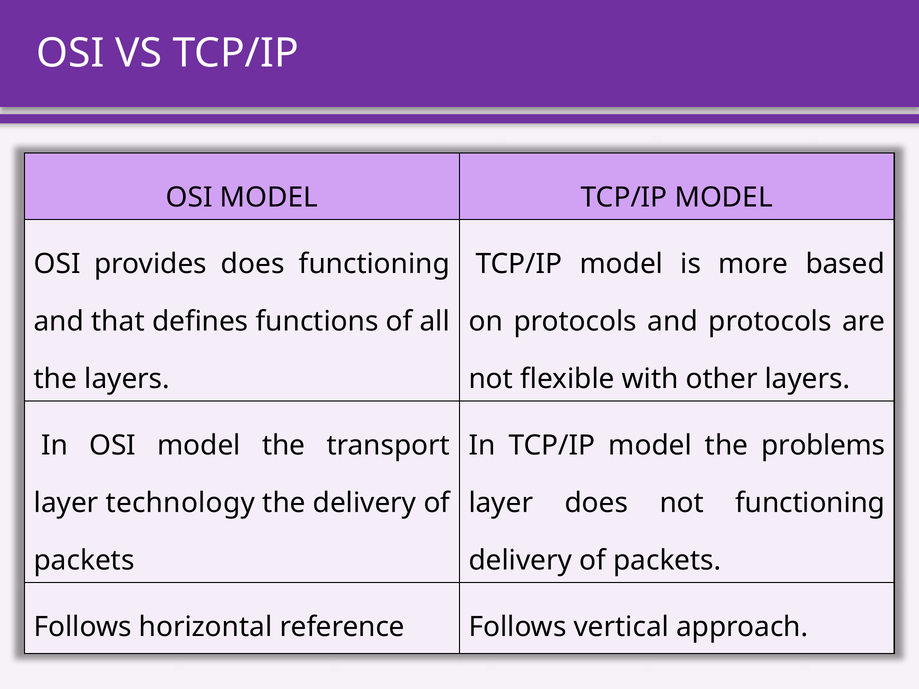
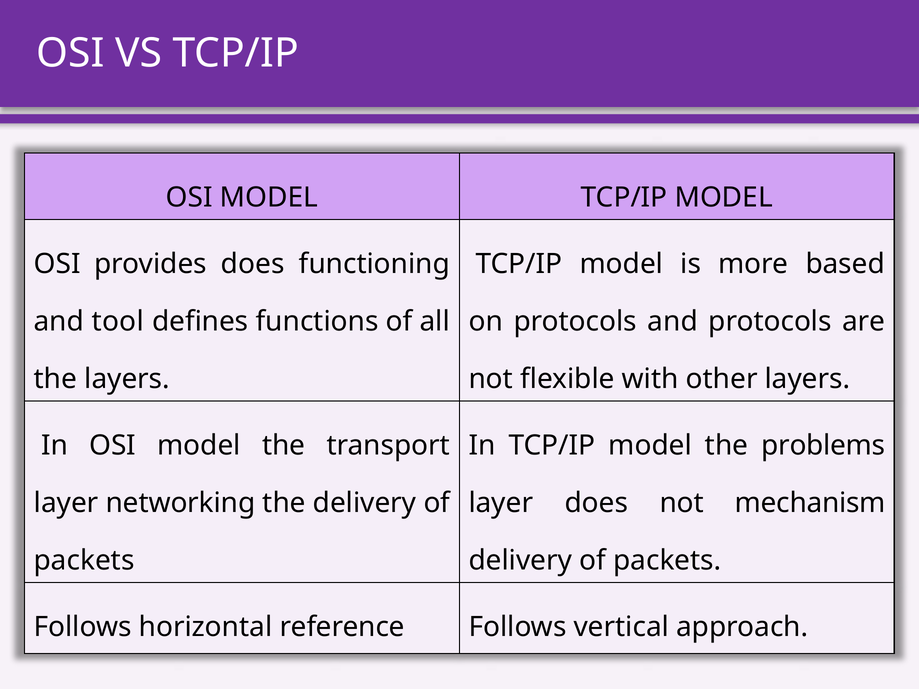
that: that -> tool (118, 322)
technology: technology -> networking (180, 503)
not functioning: functioning -> mechanism (810, 503)
